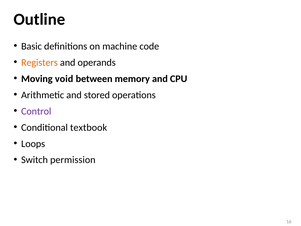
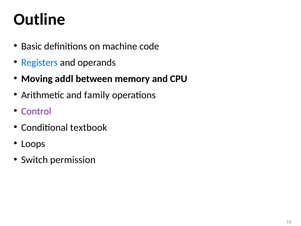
Registers colour: orange -> blue (39, 62)
void: void -> addl (64, 79)
stored: stored -> family (97, 95)
